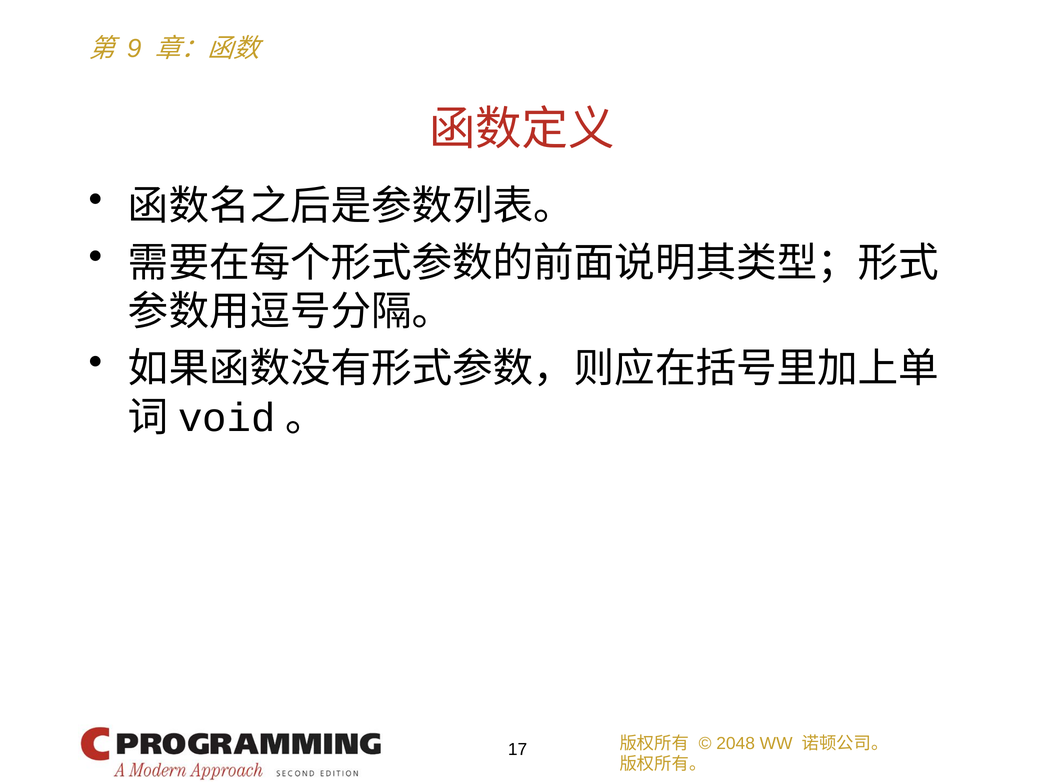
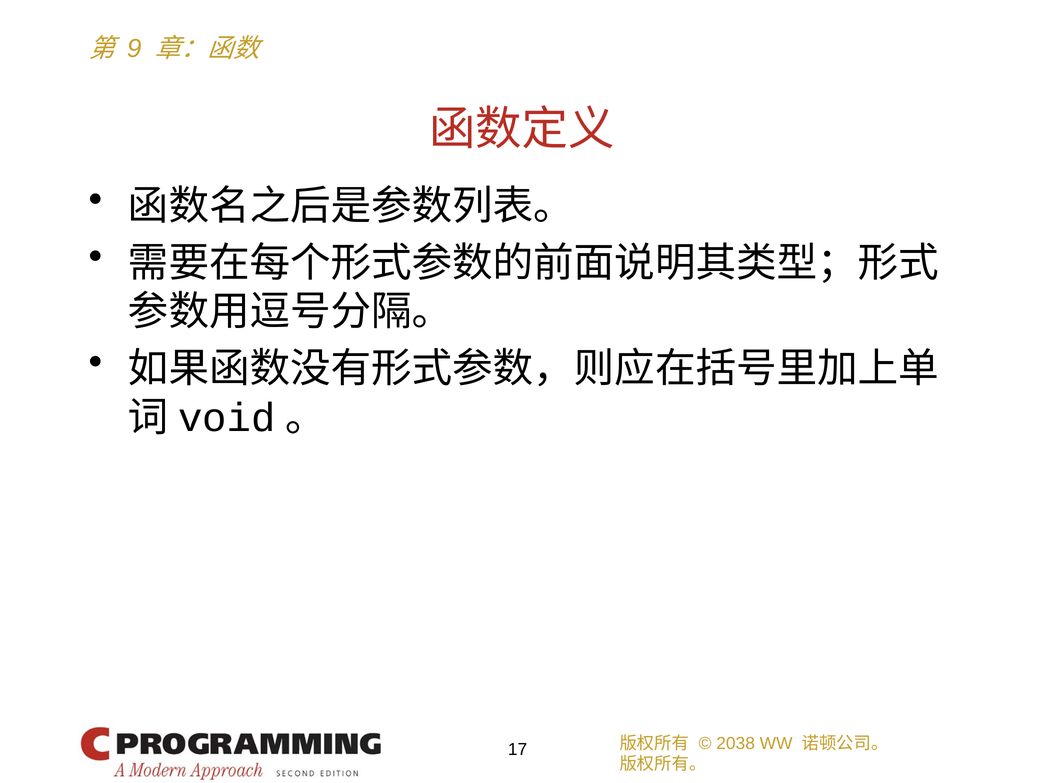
2048: 2048 -> 2038 (736, 743)
